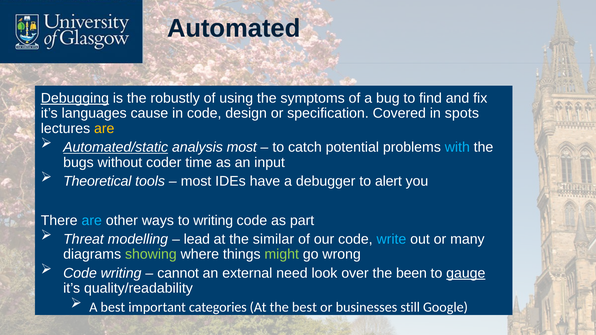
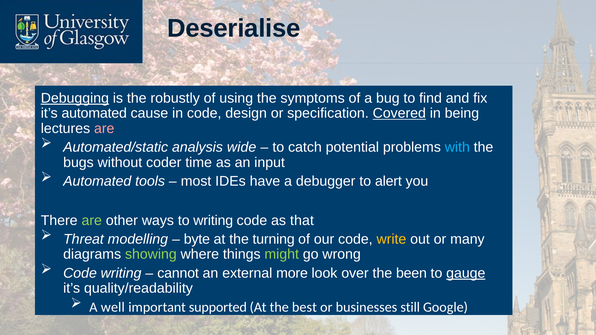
Automated: Automated -> Deserialise (234, 28)
it’s languages: languages -> automated (94, 113)
Covered underline: none -> present (399, 113)
spots: spots -> being (462, 113)
are colour: yellow -> pink (104, 129)
Automated/static underline: present -> none (116, 147)
analysis most: most -> wide (242, 147)
Theoretical: Theoretical -> Automated (97, 181)
are colour: light blue -> light green (92, 221)
part: part -> that (302, 221)
lead: lead -> byte (197, 239)
similar: similar -> turning (274, 239)
write colour: light blue -> yellow (391, 239)
need: need -> more (292, 273)
A best: best -> well (113, 307)
categories: categories -> supported (218, 307)
